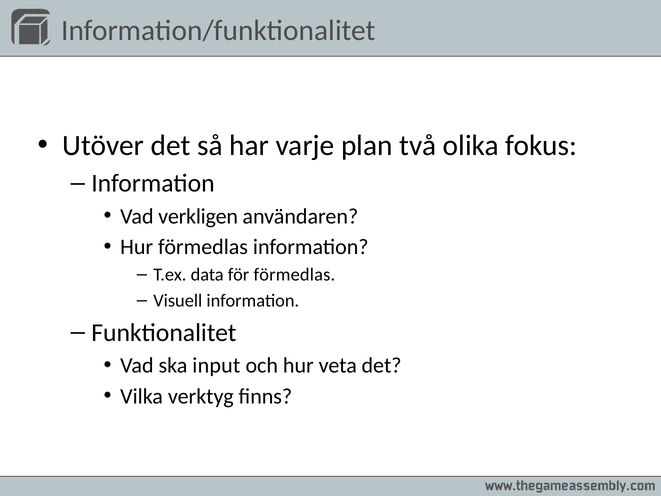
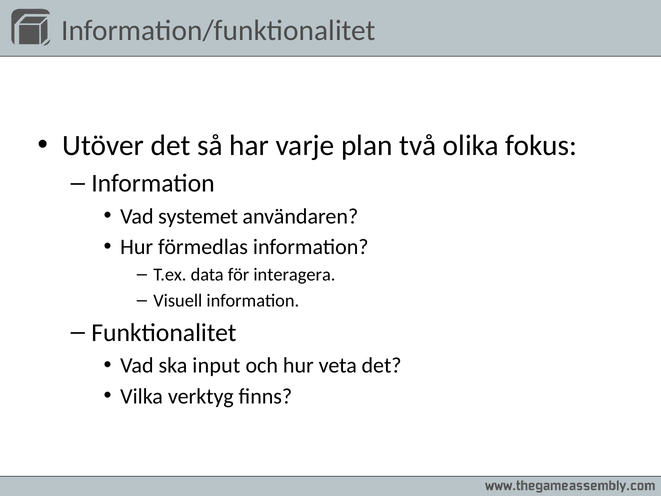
verkligen: verkligen -> systemet (198, 216)
för förmedlas: förmedlas -> interagera (294, 275)
